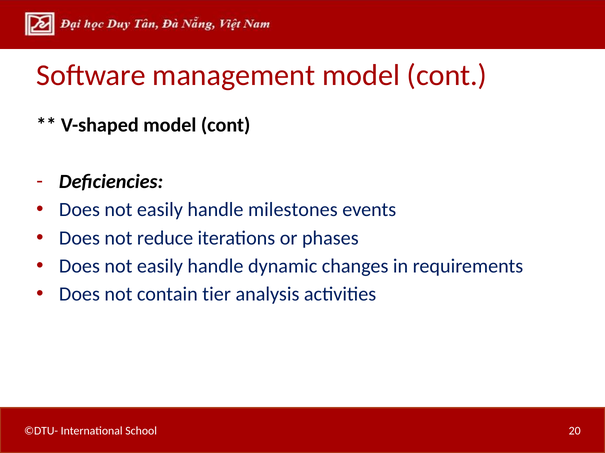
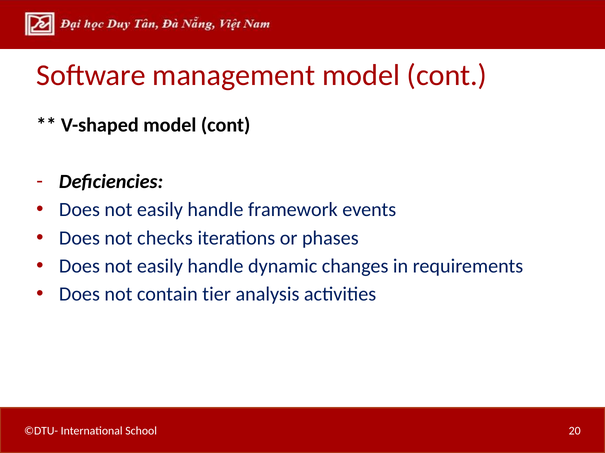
milestones: milestones -> framework (293, 210)
reduce: reduce -> checks (165, 238)
